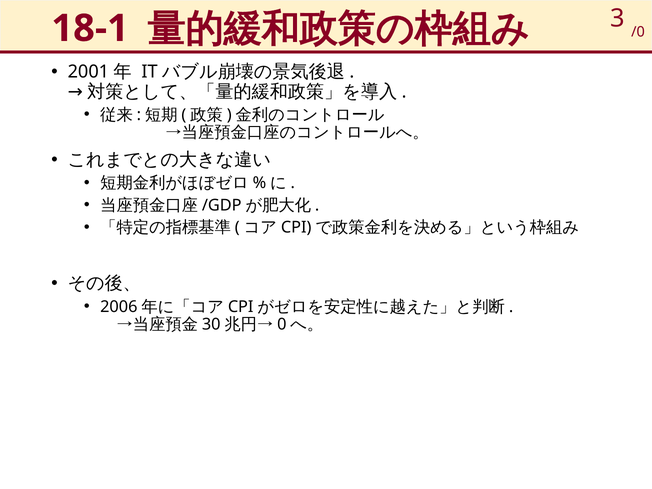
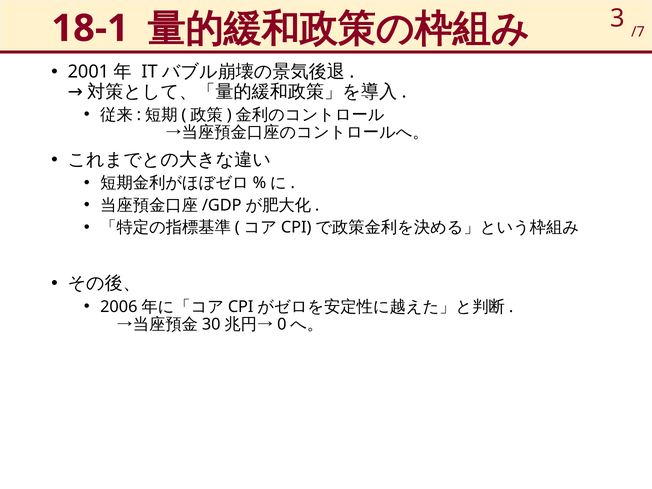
/0: /0 -> /7 (638, 32)
